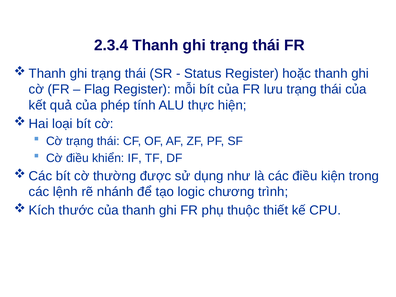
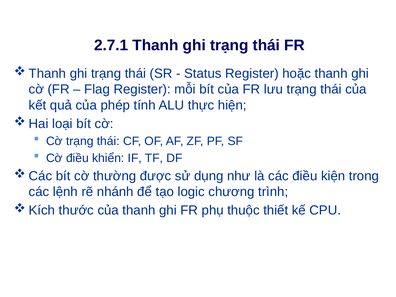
2.3.4: 2.3.4 -> 2.7.1 (111, 45)
